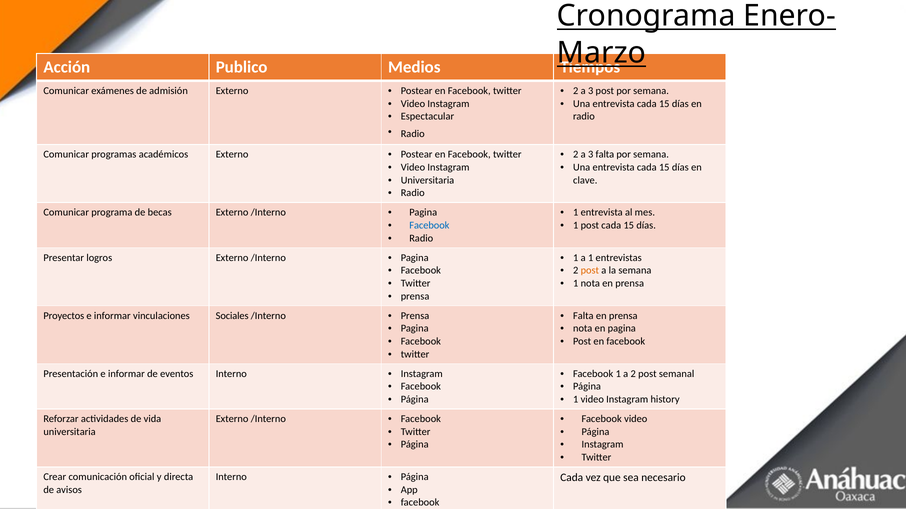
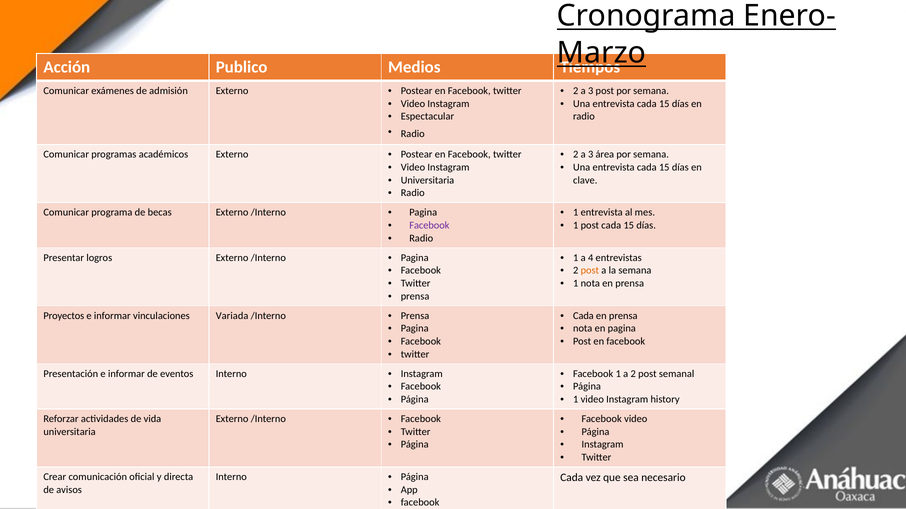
3 falta: falta -> área (605, 155)
Facebook colour: blue -> purple (429, 226)
a 1: 1 -> 4 (591, 258)
Falta: Falta -> Cada (583, 316)
Sociales: Sociales -> Variada (232, 316)
